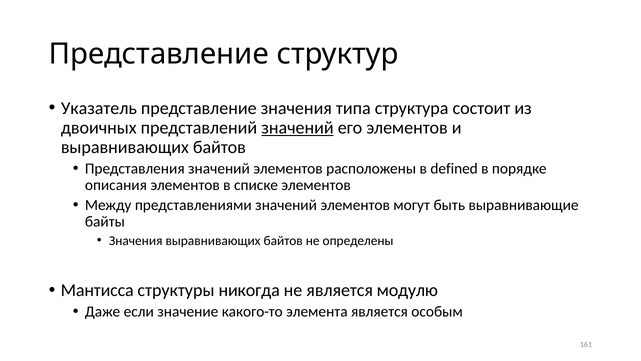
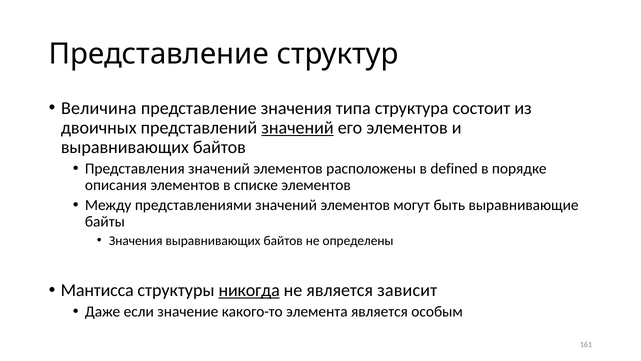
Указатель: Указатель -> Величина (99, 108)
никогда underline: none -> present (249, 290)
модулю: модулю -> зависит (407, 290)
